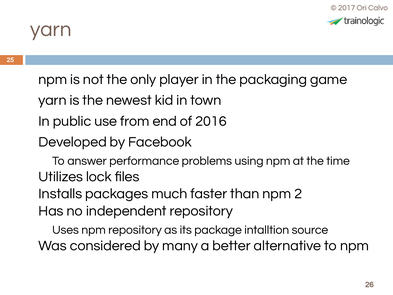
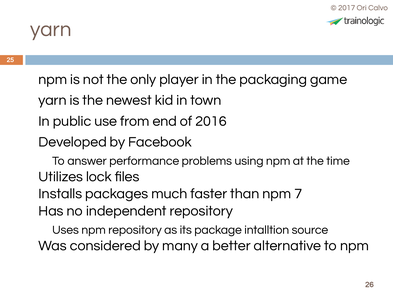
2: 2 -> 7 (298, 194)
